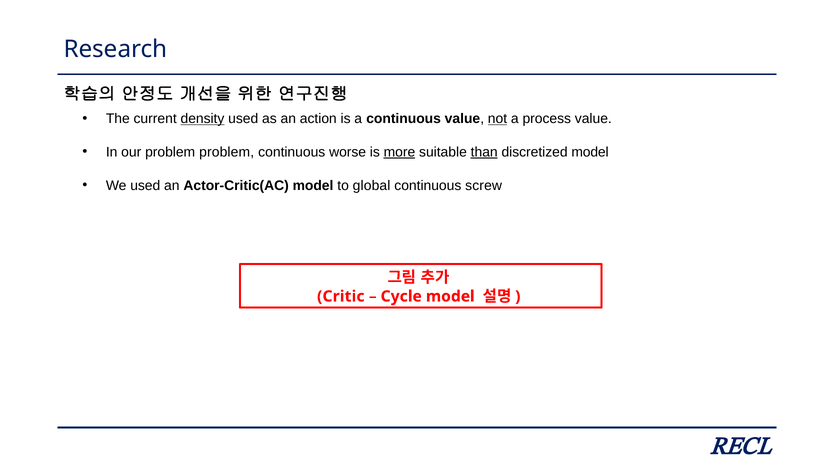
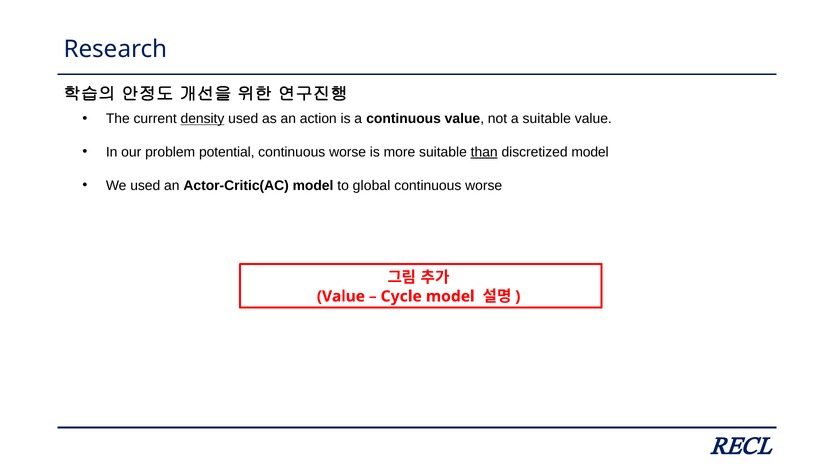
not underline: present -> none (498, 119)
a process: process -> suitable (547, 119)
problem problem: problem -> potential (227, 152)
more underline: present -> none (399, 152)
screw: screw -> worse (484, 186)
Critic: Critic -> Value (341, 296)
